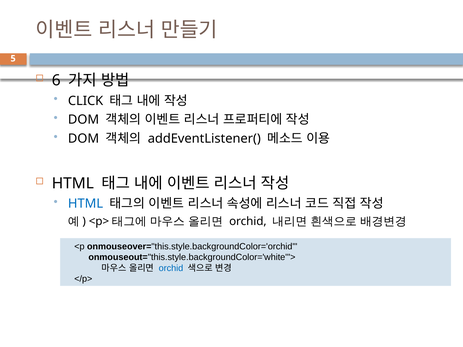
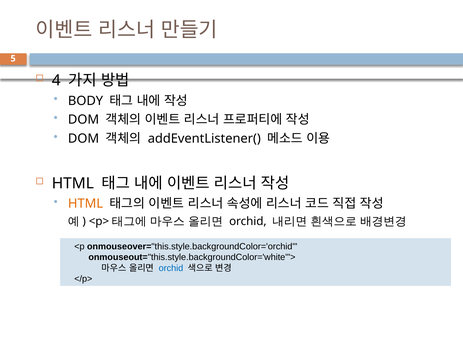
6: 6 -> 4 (56, 81)
CLICK: CLICK -> BODY (86, 101)
HTML colour: blue -> orange (86, 204)
